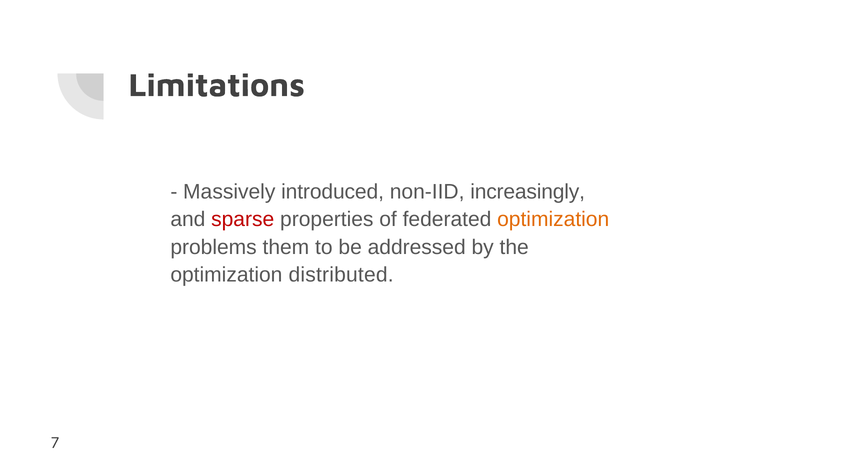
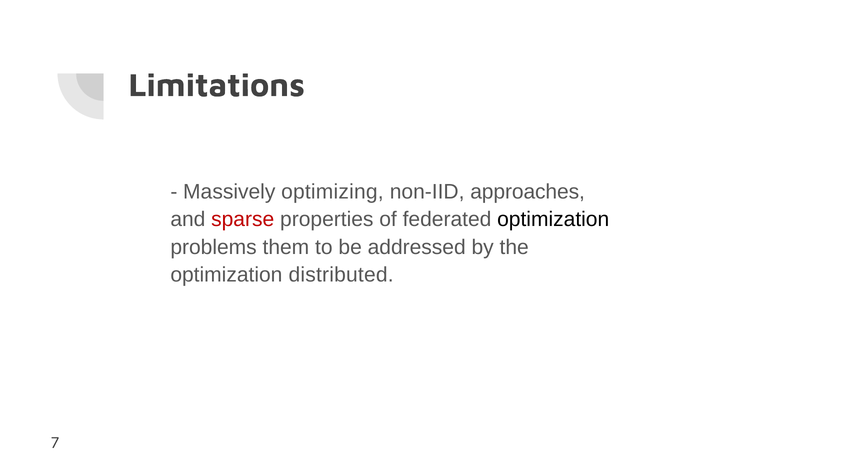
introduced: introduced -> optimizing (332, 192)
increasingly: increasingly -> approaches (528, 192)
optimization colour: orange -> black (553, 220)
